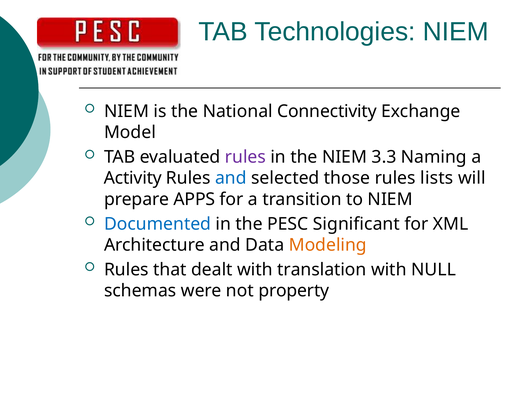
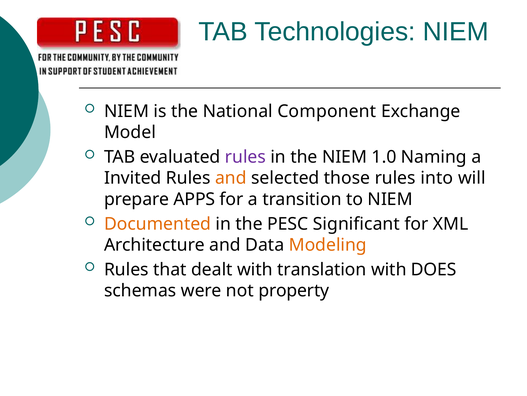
Connectivity: Connectivity -> Component (327, 111)
3.3: 3.3 -> 1.0 (384, 157)
Activity: Activity -> Invited (133, 178)
and colour: blue -> orange (231, 178)
lists: lists -> into (437, 178)
Documented colour: blue -> orange (158, 223)
NULL: NULL -> DOES (434, 269)
